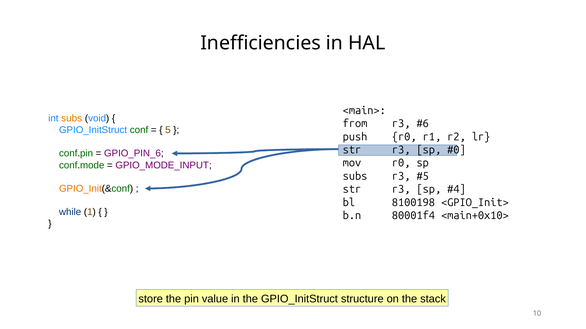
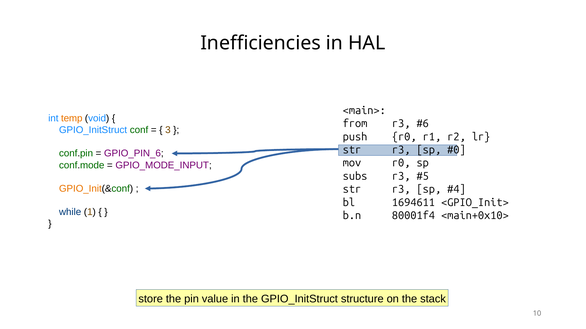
int subs: subs -> temp (72, 119)
5: 5 -> 3 (168, 130)
8100198: 8100198 -> 1694611 (413, 203)
